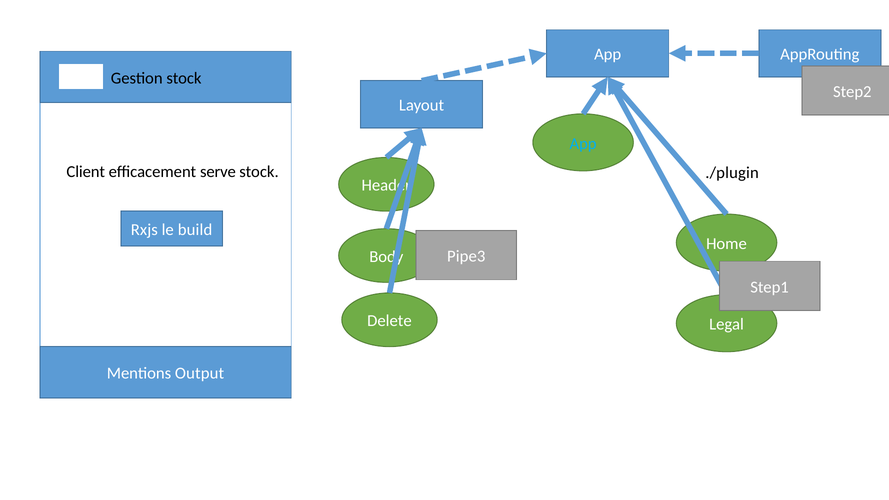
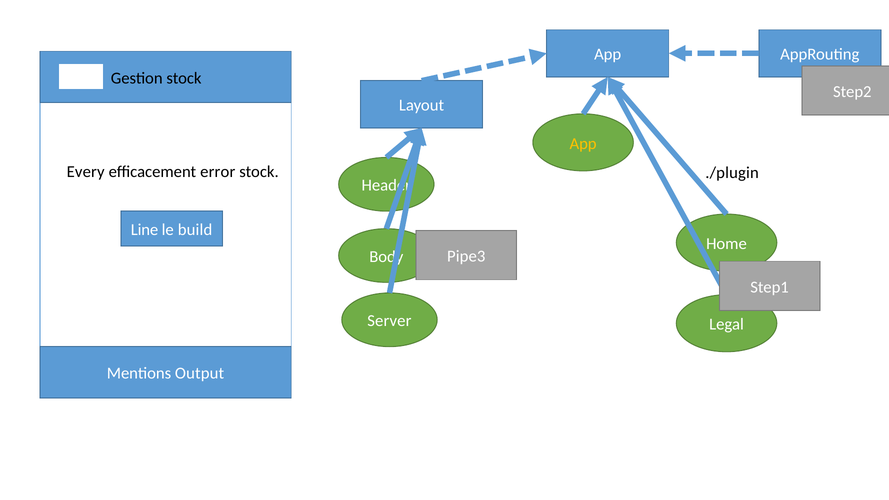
App colour: light blue -> yellow (583, 144)
Client: Client -> Every (86, 172)
serve: serve -> error (218, 172)
Rxjs: Rxjs -> Line (144, 230)
Delete: Delete -> Server (389, 321)
